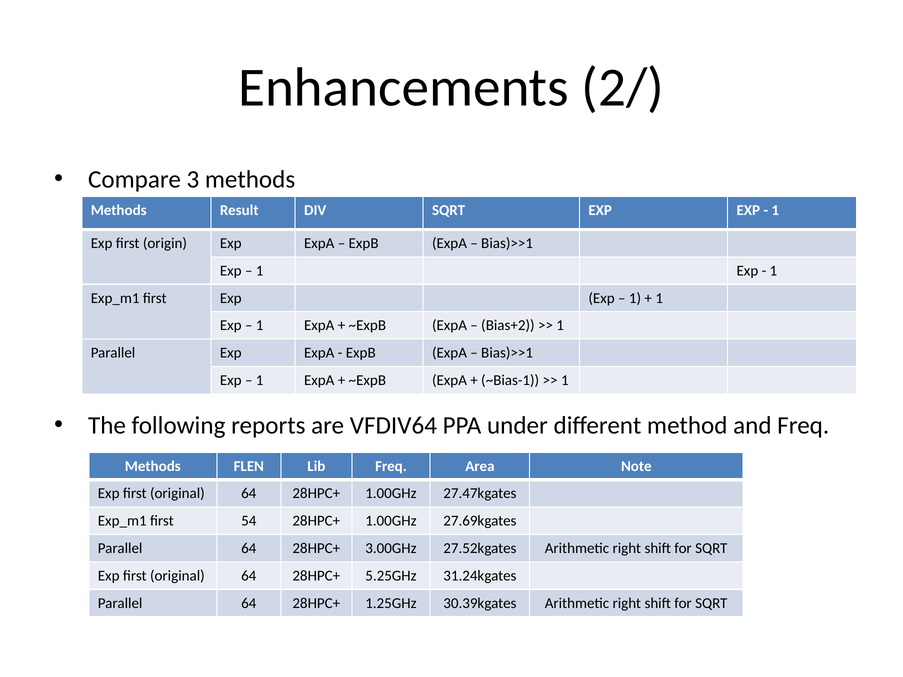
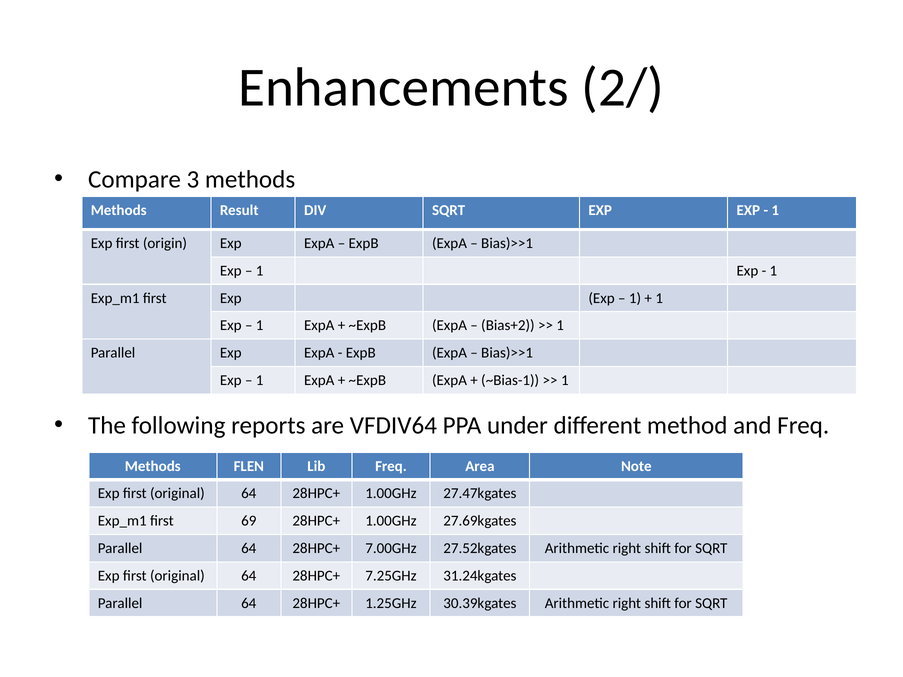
54: 54 -> 69 (249, 521)
3.00GHz: 3.00GHz -> 7.00GHz (391, 548)
5.25GHz: 5.25GHz -> 7.25GHz (391, 576)
